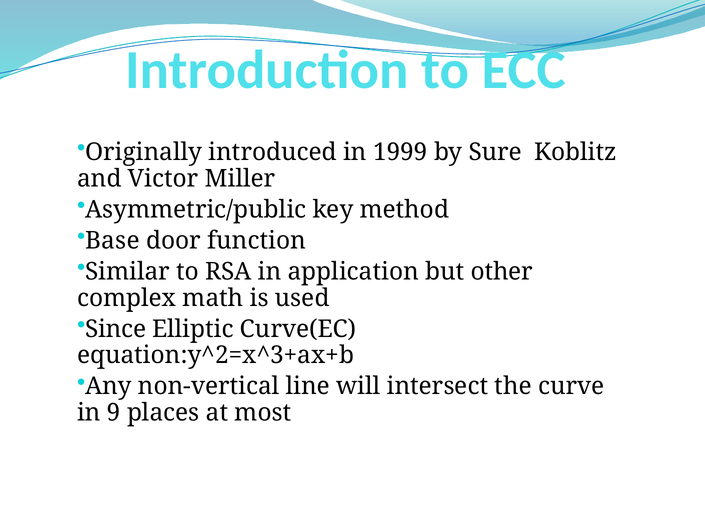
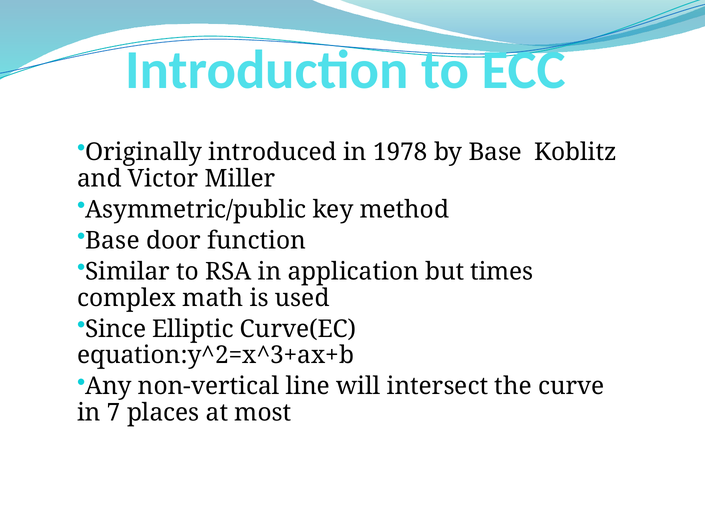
1999: 1999 -> 1978 (400, 152)
by Sure: Sure -> Base (495, 152)
other: other -> times (502, 271)
9: 9 -> 7 (114, 413)
